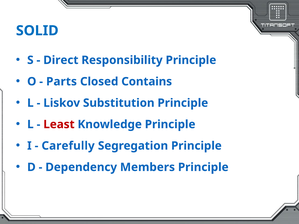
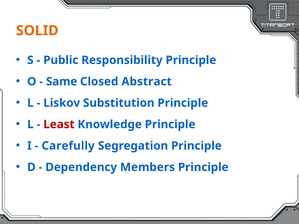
SOLID colour: blue -> orange (37, 31)
Direct: Direct -> Public (61, 60)
Parts: Parts -> Same (62, 82)
Contains: Contains -> Abstract (147, 82)
